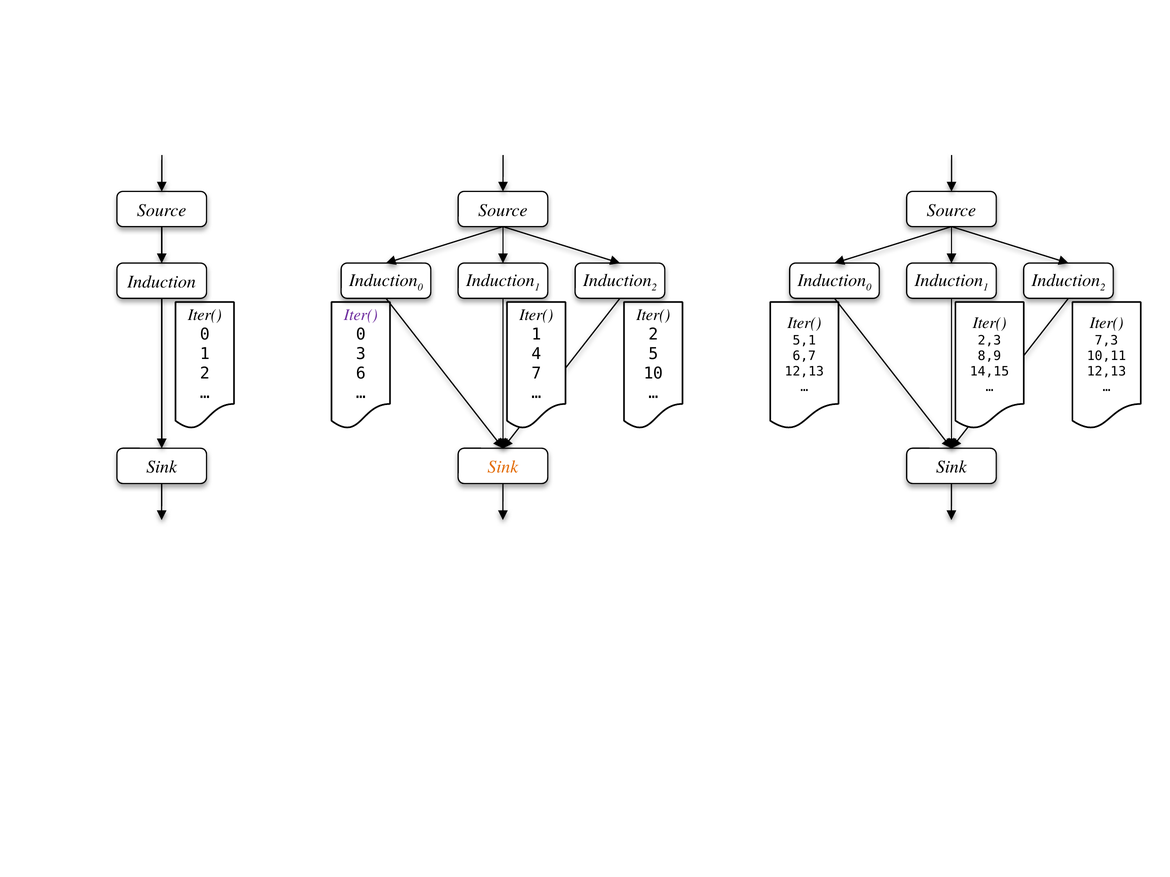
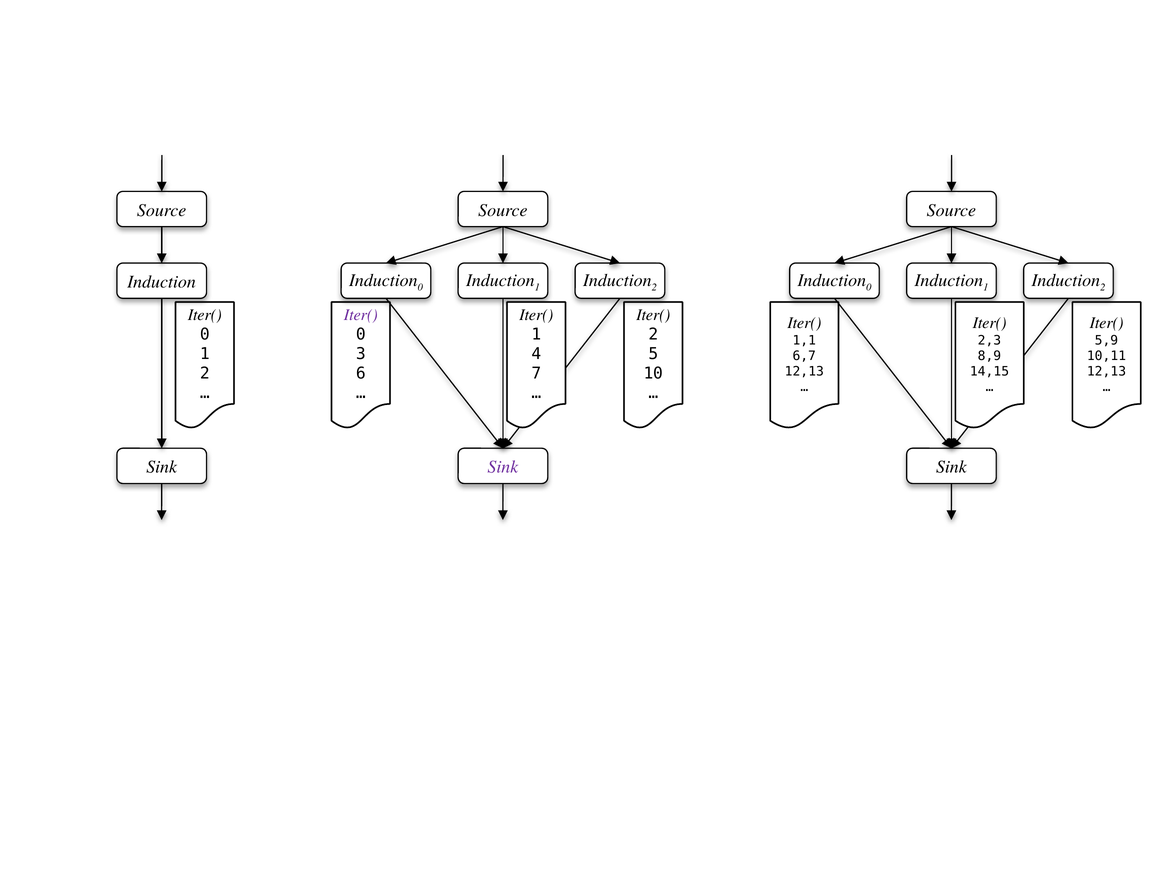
5,1: 5,1 -> 1,1 (804, 340)
7,3: 7,3 -> 5,9 (1106, 340)
Sink colour: orange -> purple (503, 467)
